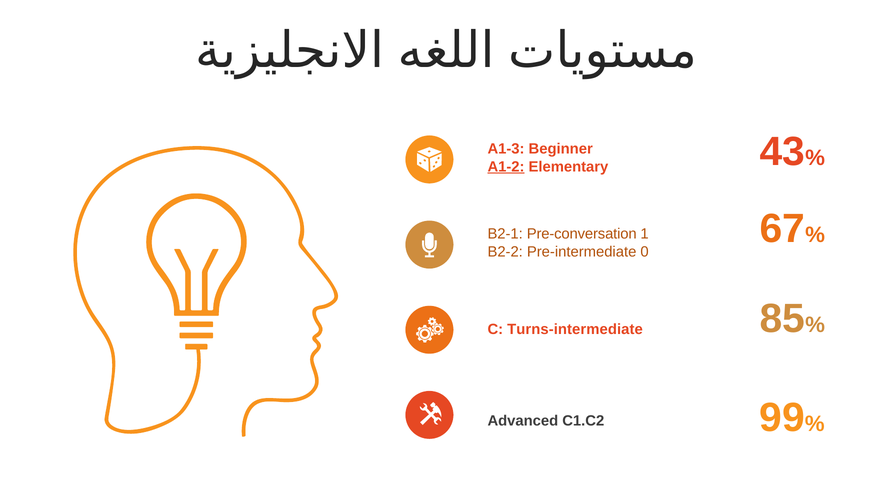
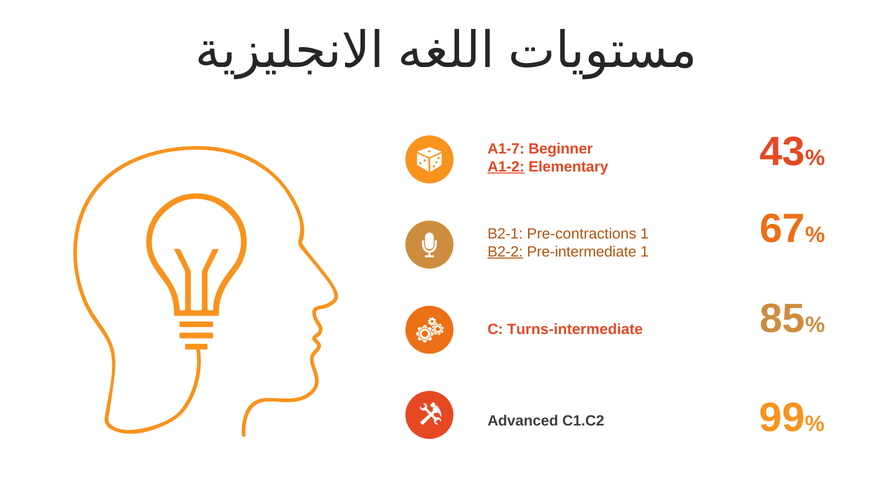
A1-3: A1-3 -> A1-7 (506, 149)
Pre-conversation: Pre-conversation -> Pre-contractions (582, 234)
B2-2 underline: none -> present (505, 252)
Pre-intermediate 0: 0 -> 1 (645, 252)
